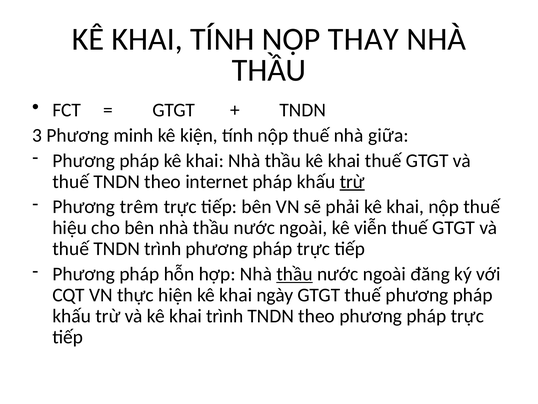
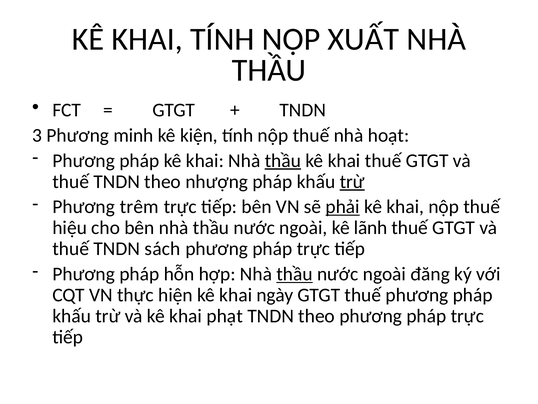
THAY: THAY -> XUẤT (363, 39)
giữa: giữa -> hoạt (389, 135)
thầu underline: none -> present (283, 160)
internet: internet -> nhượng (217, 181)
phải underline: none -> present (343, 207)
viễn: viễn -> lãnh (371, 228)
TNDN trình: trình -> sách (163, 249)
khai trình: trình -> phạt (225, 316)
